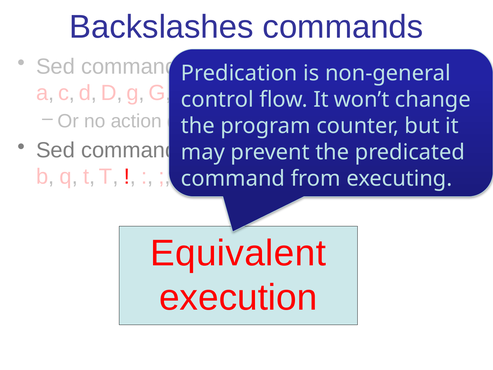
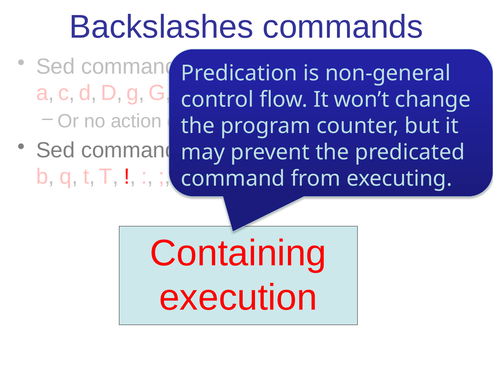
Equivalent: Equivalent -> Containing (238, 253)
